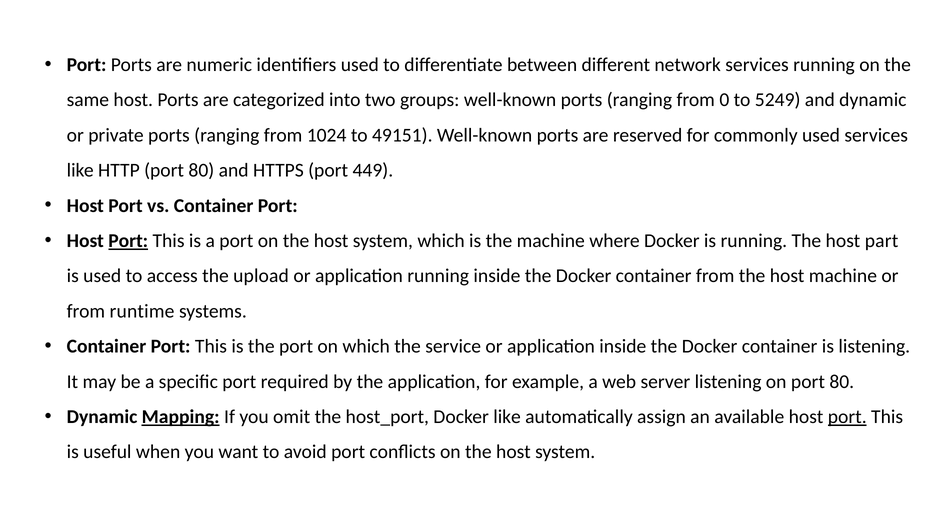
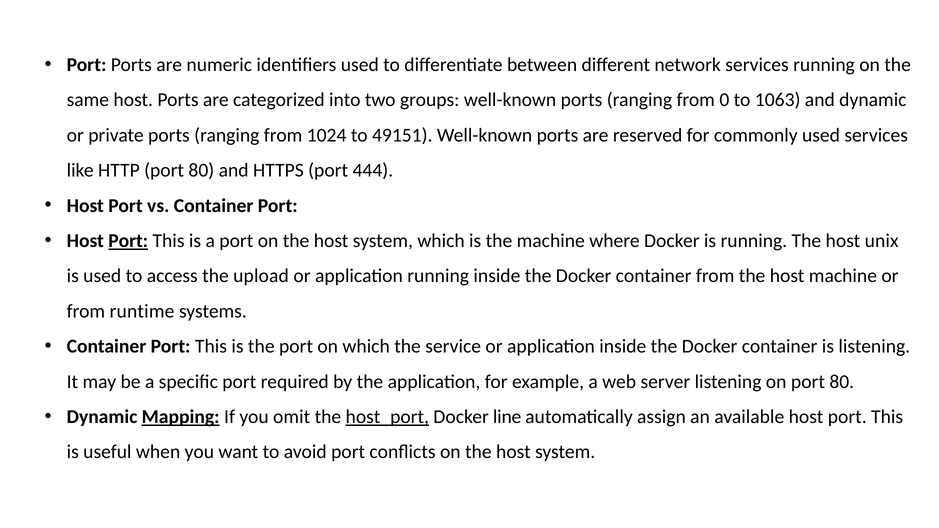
5249: 5249 -> 1063 (778, 100)
449: 449 -> 444 (373, 170)
part: part -> unix (882, 241)
host_port underline: none -> present (387, 417)
Docker like: like -> line (507, 417)
port underline: present -> none (847, 417)
